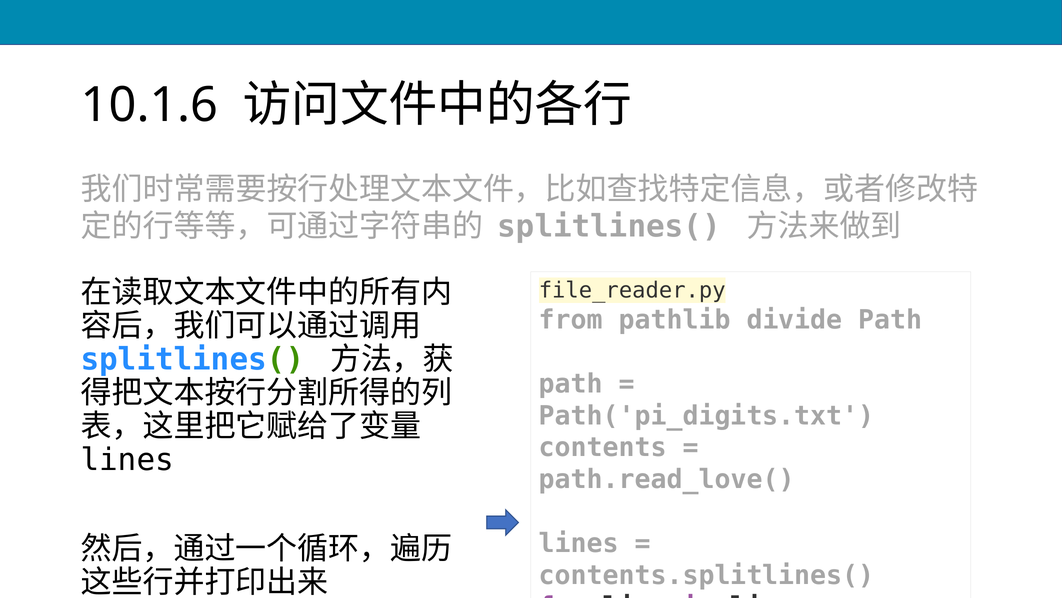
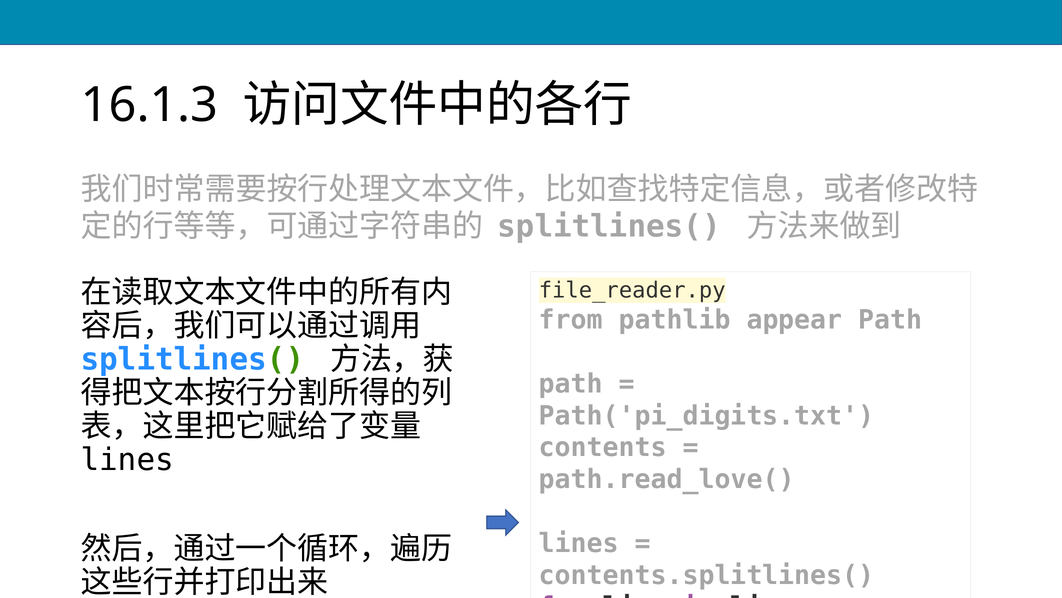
10.1.6: 10.1.6 -> 16.1.3 (150, 105)
divide: divide -> appear (794, 320)
